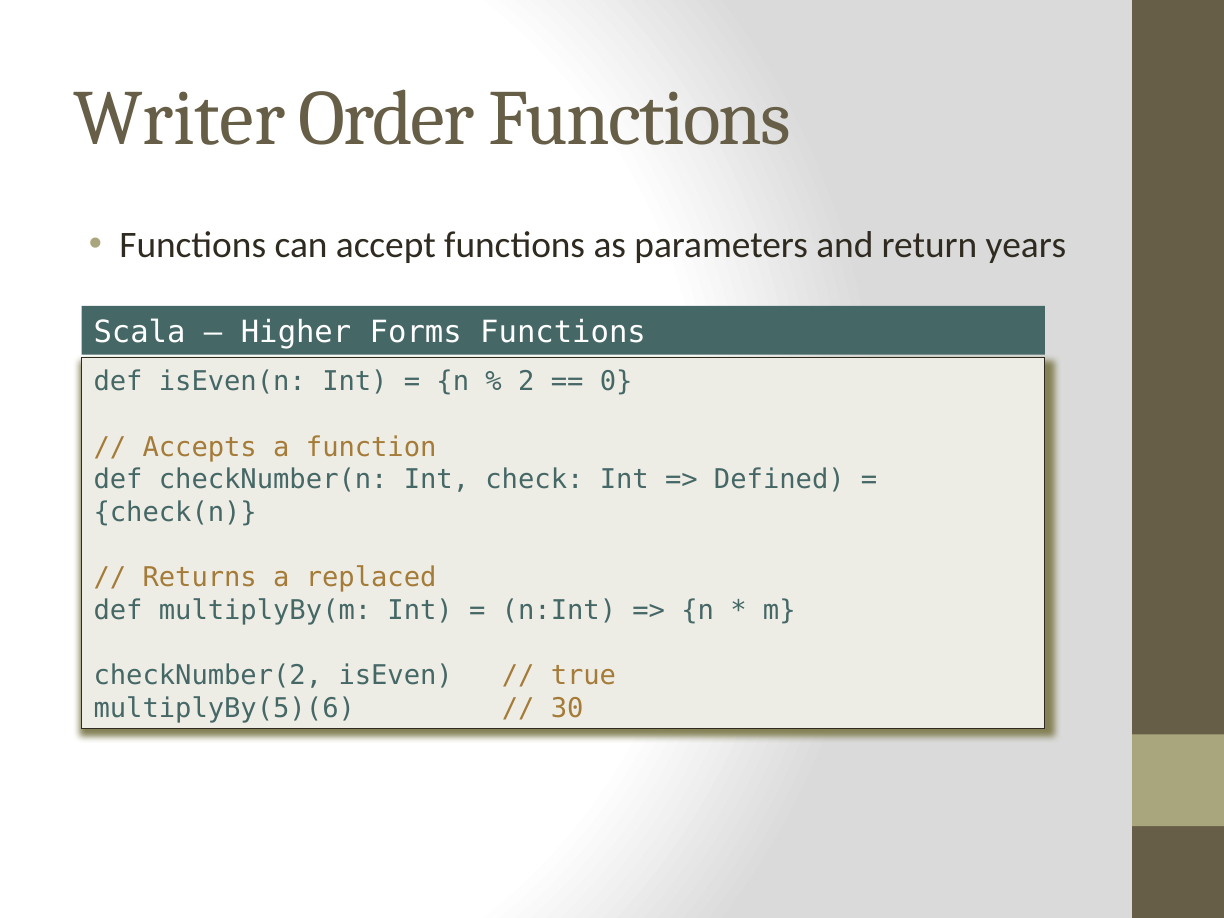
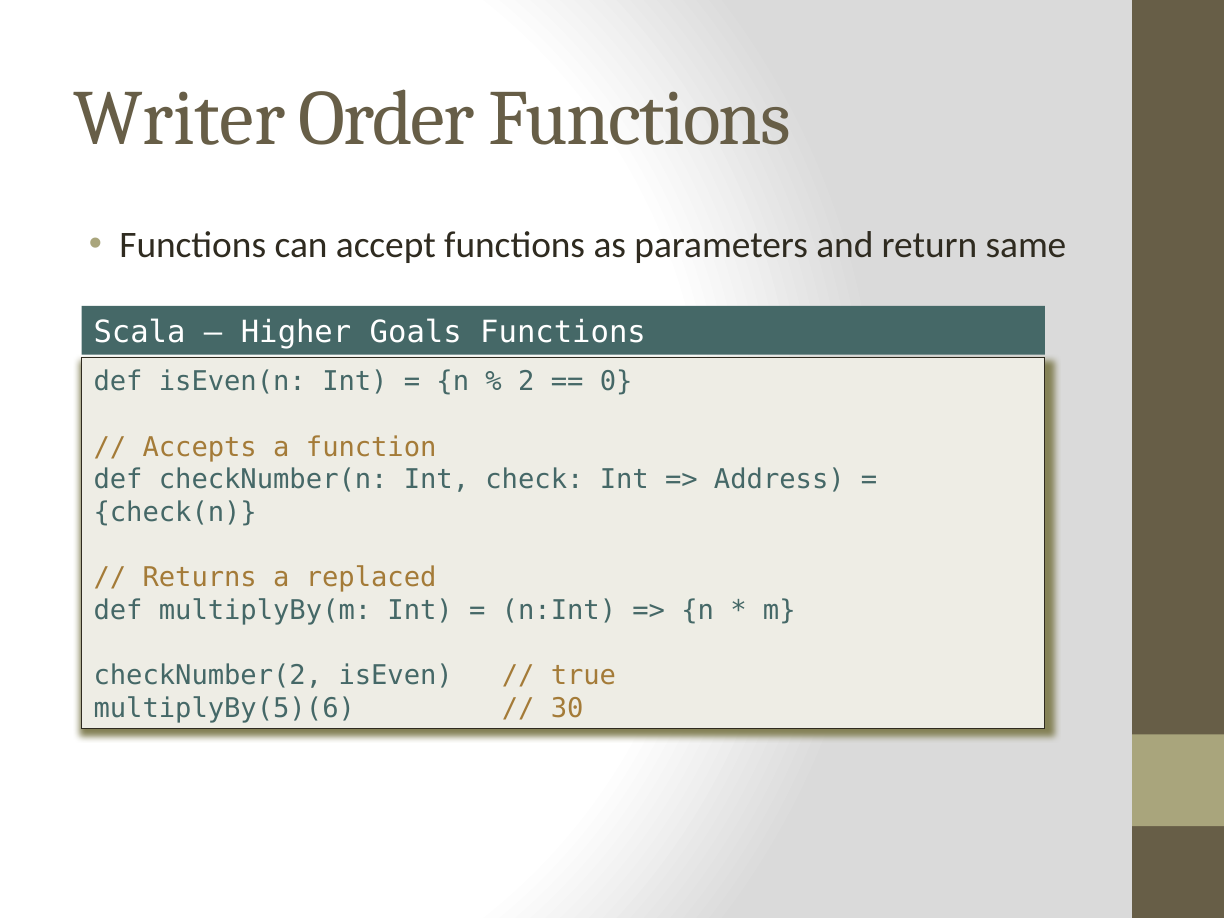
years: years -> same (1026, 245)
Forms: Forms -> Goals (416, 332)
Defined: Defined -> Address (779, 480)
